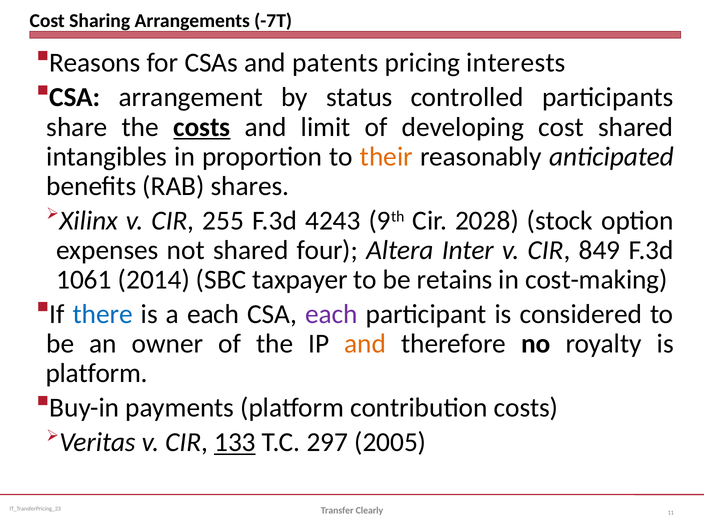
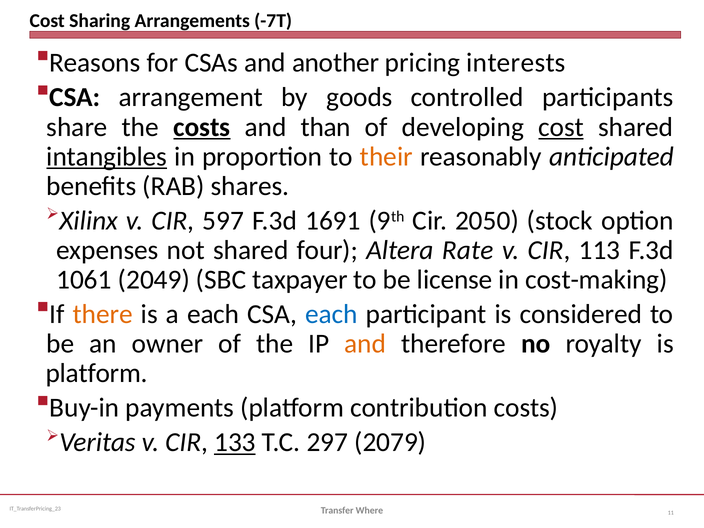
patents: patents -> another (336, 63)
status: status -> goods (359, 97)
limit: limit -> than (326, 127)
cost underline: none -> present (561, 127)
intangibles underline: none -> present (107, 157)
255: 255 -> 597 (223, 221)
4243: 4243 -> 1691 (333, 221)
2028: 2028 -> 2050 (487, 221)
Inter: Inter -> Rate (468, 250)
849: 849 -> 113 (600, 250)
2014: 2014 -> 2049 (154, 280)
retains: retains -> license (455, 280)
there colour: blue -> orange (103, 314)
each colour: purple -> blue (331, 314)
2005: 2005 -> 2079 (390, 442)
Clearly: Clearly -> Where (369, 511)
